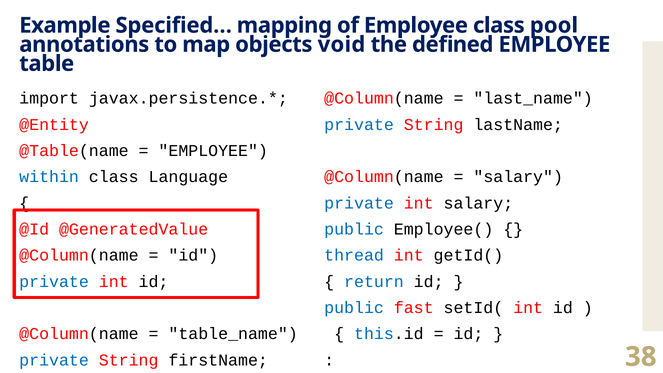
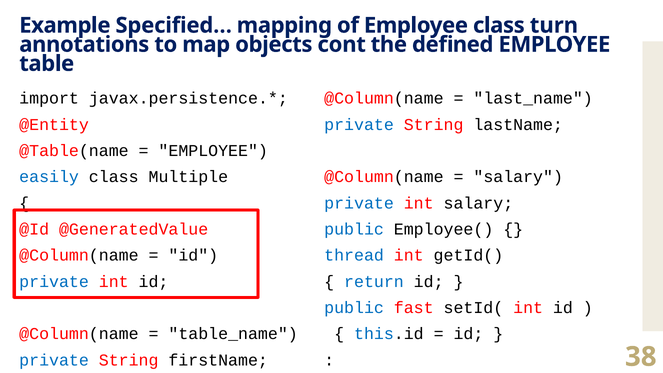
pool: pool -> turn (554, 25)
void: void -> cont (342, 44)
within: within -> easily (49, 177)
Language: Language -> Multiple (188, 177)
